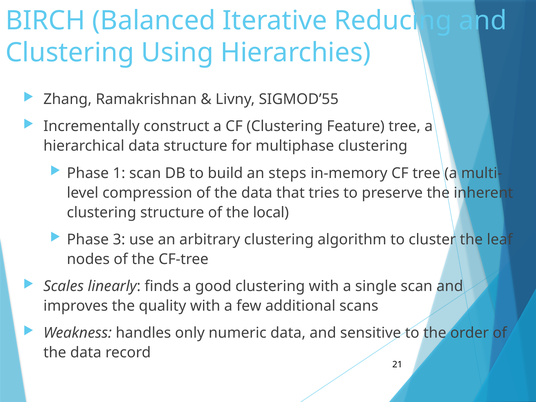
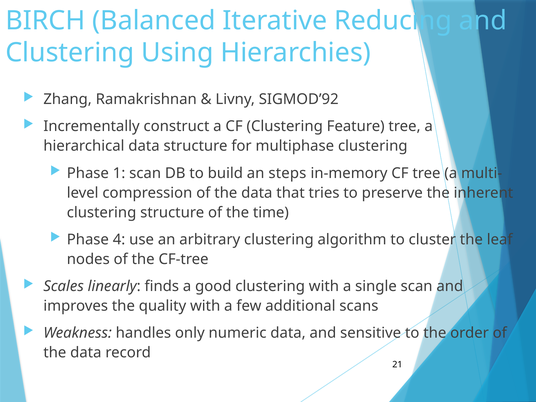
SIGMOD’55: SIGMOD’55 -> SIGMOD’92 (299, 99)
local: local -> time (271, 212)
3: 3 -> 4 (119, 240)
